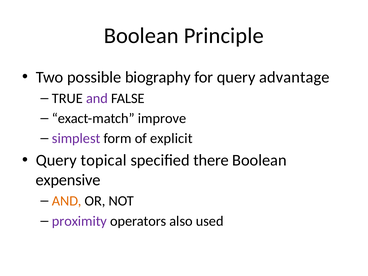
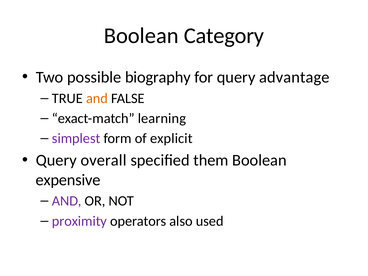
Principle: Principle -> Category (224, 36)
and colour: purple -> orange (97, 98)
improve: improve -> learning (162, 118)
topical: topical -> overall (104, 160)
there: there -> them (211, 160)
AND colour: orange -> purple (67, 201)
